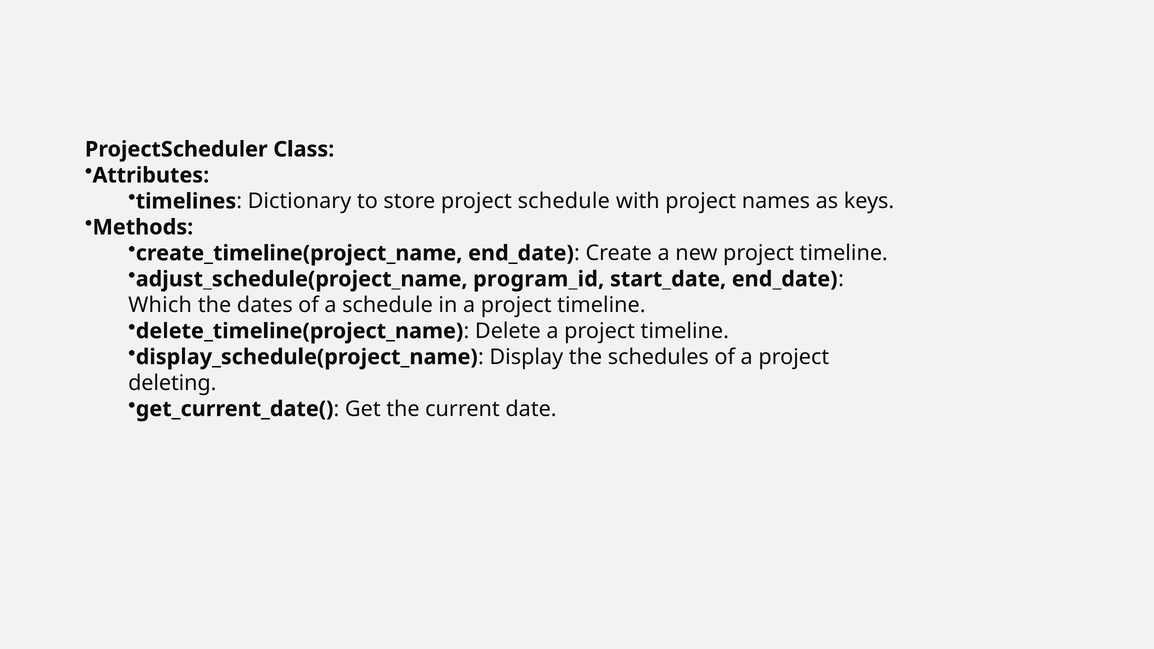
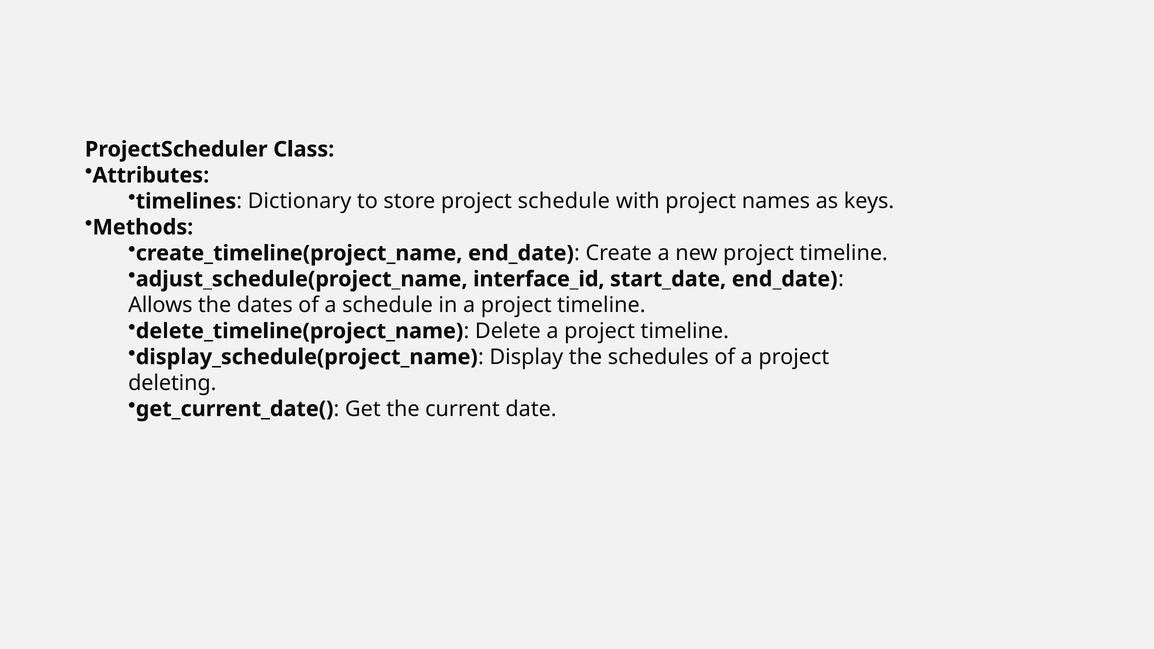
program_id: program_id -> interface_id (539, 279)
Which: Which -> Allows (160, 305)
